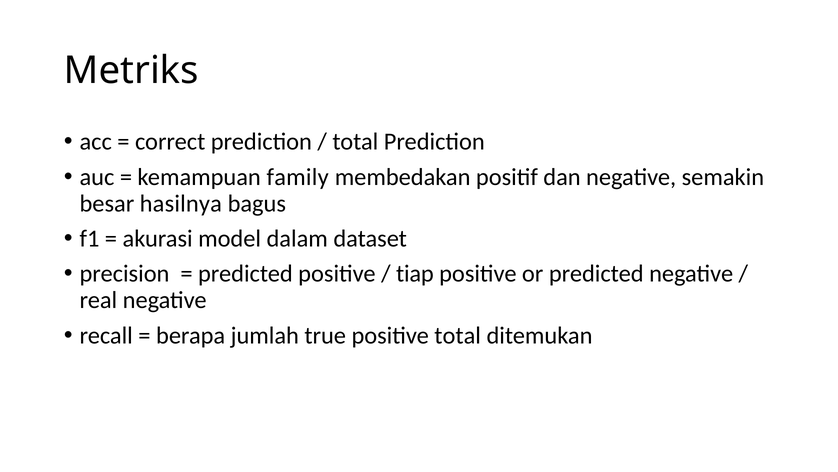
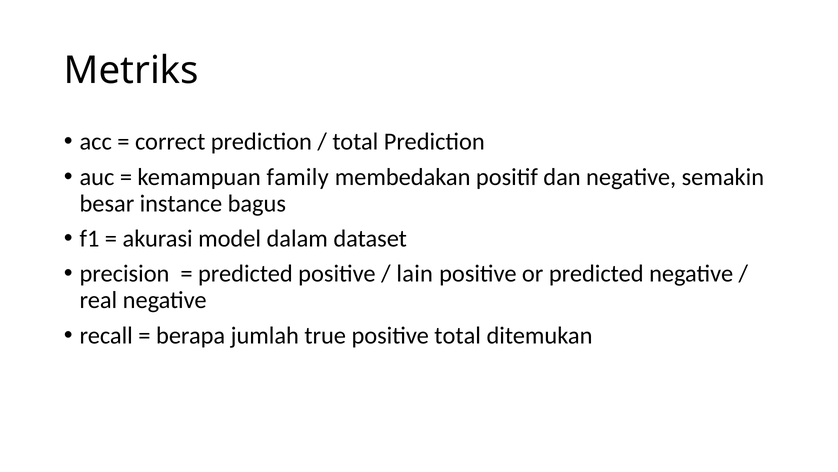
hasilnya: hasilnya -> instance (181, 203)
tiap: tiap -> lain (415, 273)
